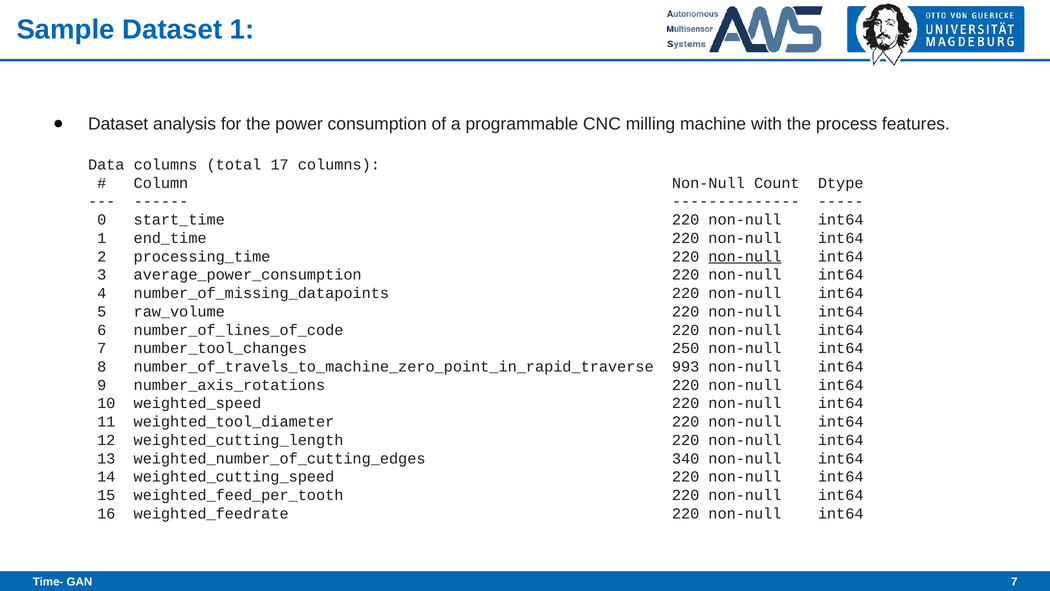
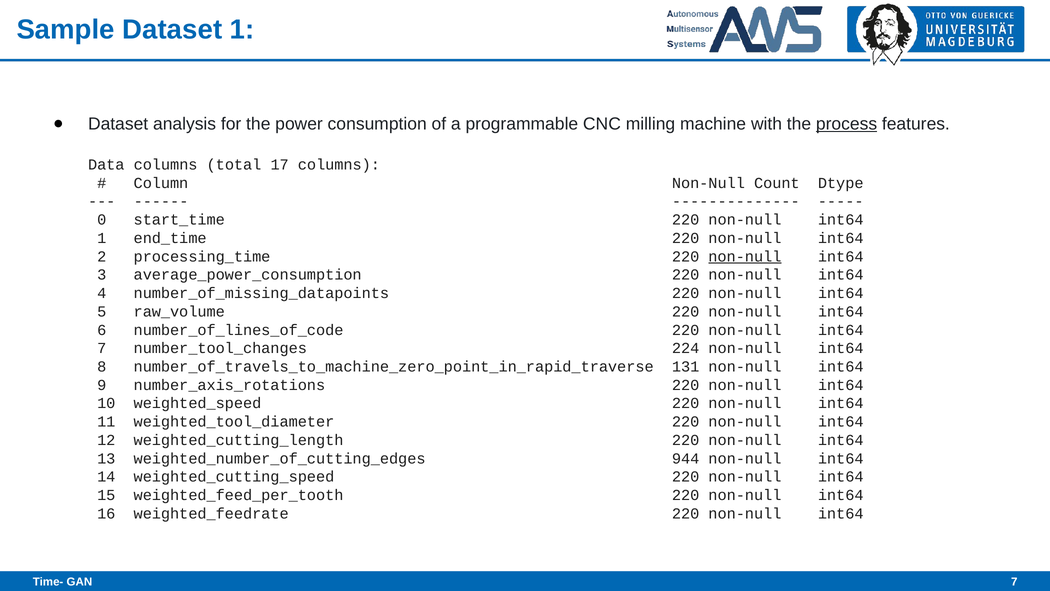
process underline: none -> present (847, 124)
250: 250 -> 224 (686, 348)
993: 993 -> 131 (686, 366)
340: 340 -> 944 (686, 458)
